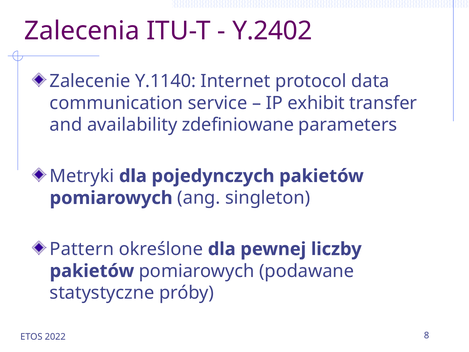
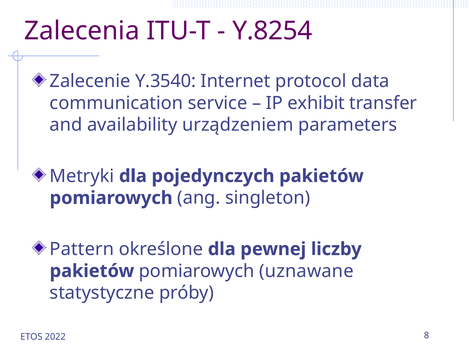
Y.2402: Y.2402 -> Y.8254 (272, 31)
Y.1140: Y.1140 -> Y.3540 (166, 81)
zdefiniowane: zdefiniowane -> urządzeniem (238, 125)
podawane: podawane -> uznawane (307, 271)
